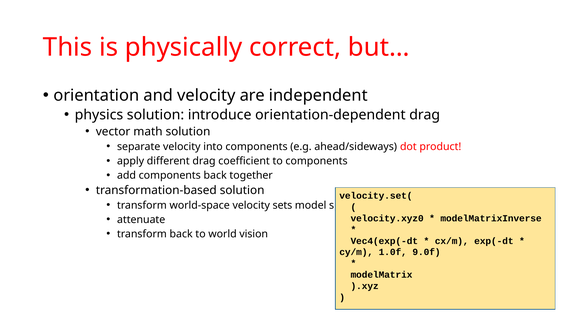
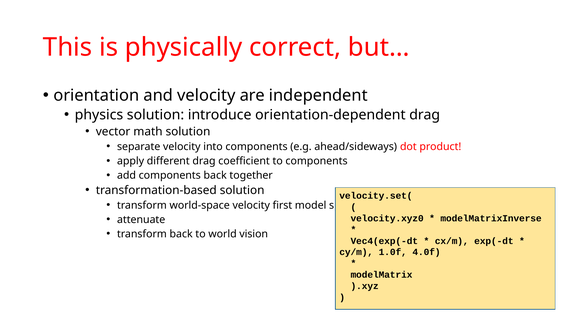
sets: sets -> first (282, 205)
9.0f: 9.0f -> 4.0f (426, 252)
